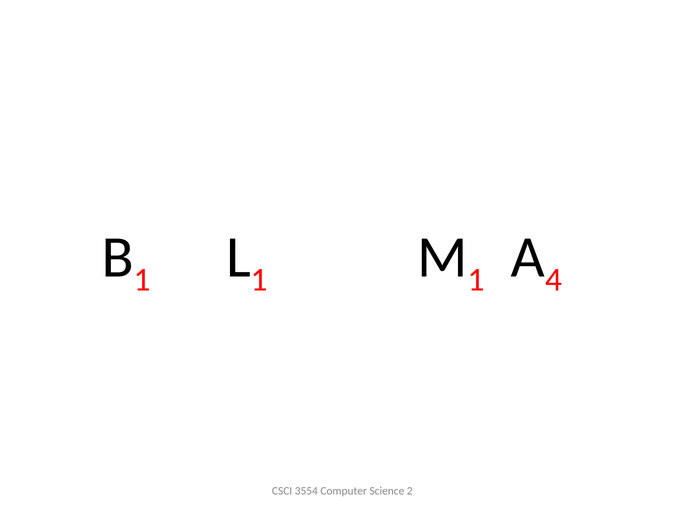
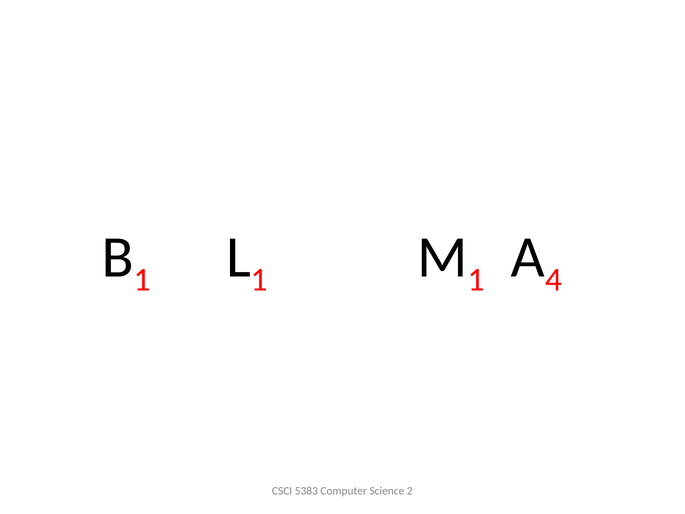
3554: 3554 -> 5383 (306, 491)
